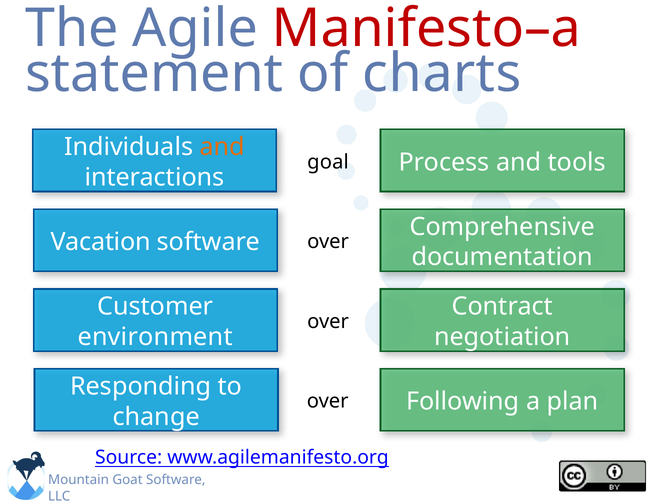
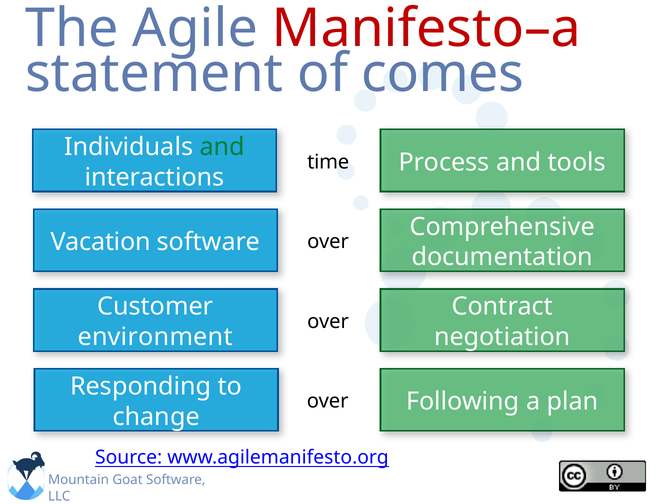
charts: charts -> comes (443, 74)
and colour: orange -> green (222, 147)
goal: goal -> time (328, 162)
